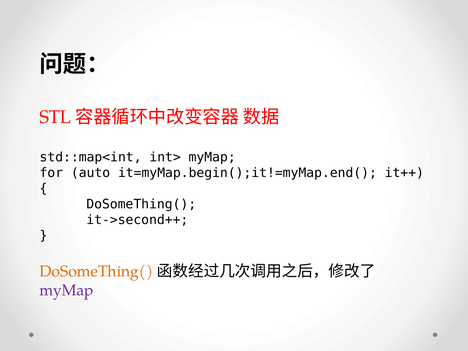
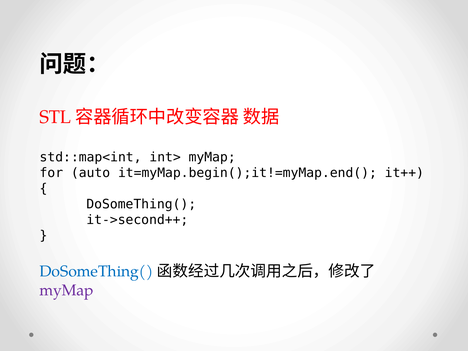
DoSomeThing( colour: orange -> blue (96, 271)
